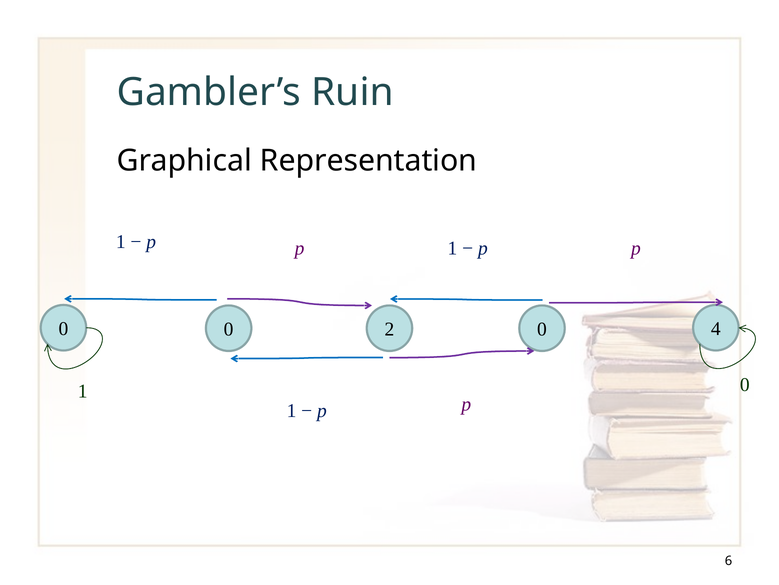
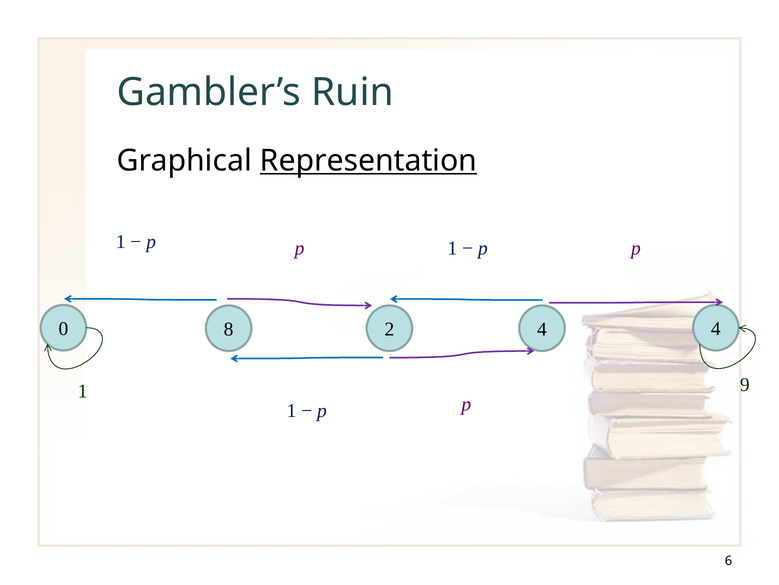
Representation underline: none -> present (369, 161)
0 0: 0 -> 8 (229, 329)
2 0: 0 -> 4 (542, 329)
1 0: 0 -> 9 (745, 384)
